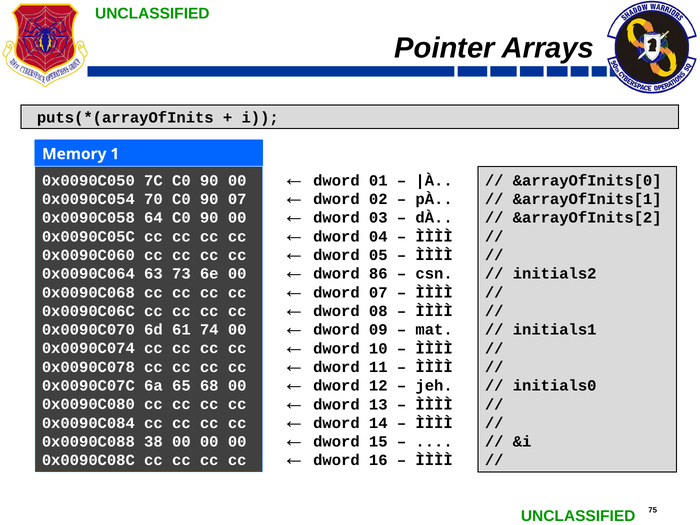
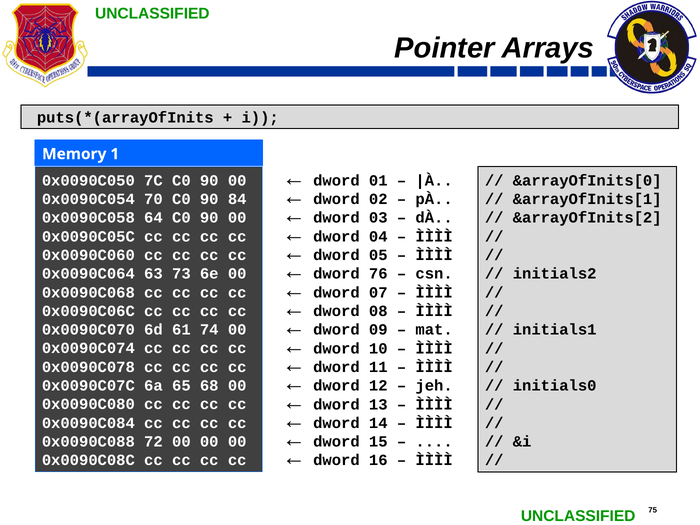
90 07: 07 -> 84 (237, 199)
86: 86 -> 76 (378, 274)
38: 38 -> 72 (153, 442)
